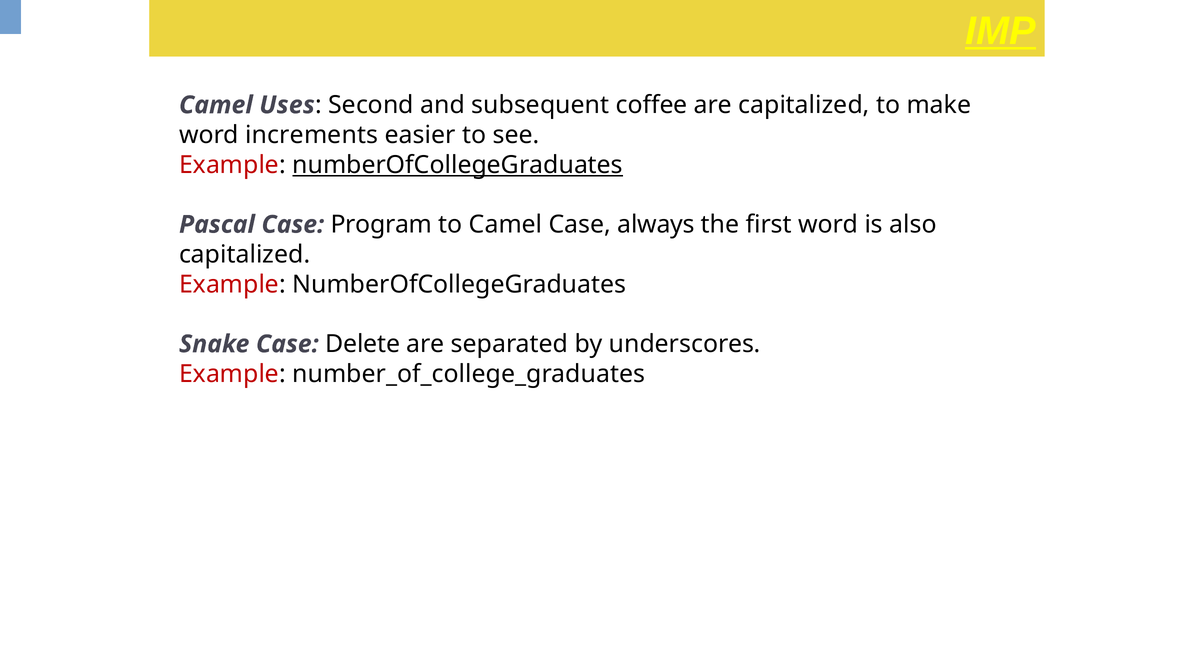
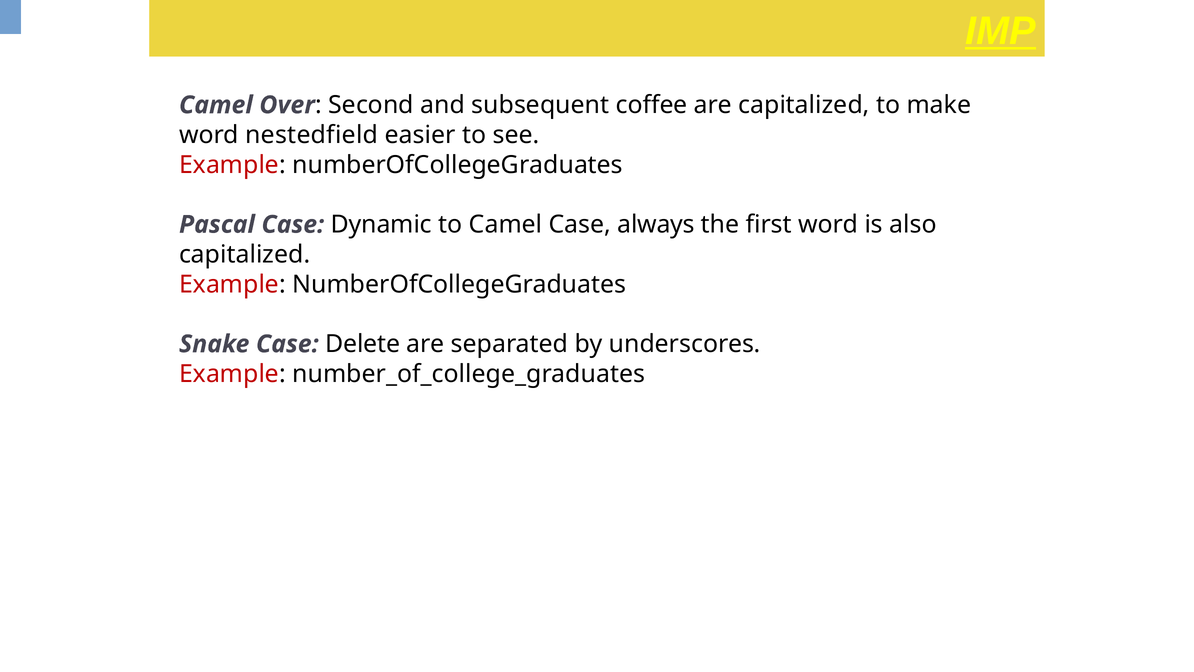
Uses: Uses -> Over (287, 105)
increments: increments -> nestedfield (312, 135)
numberOfCollegeGraduates underline: present -> none (458, 165)
Program: Program -> Dynamic (381, 224)
